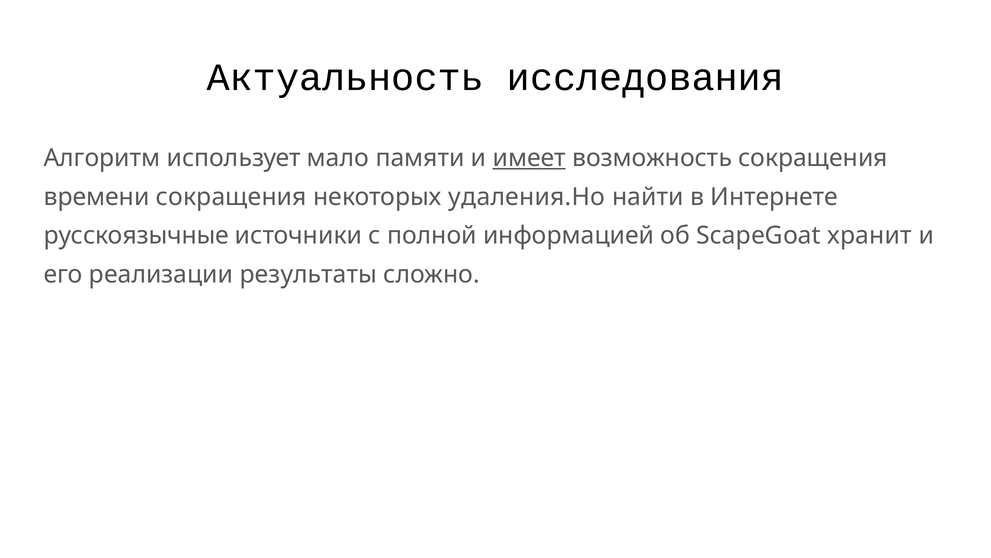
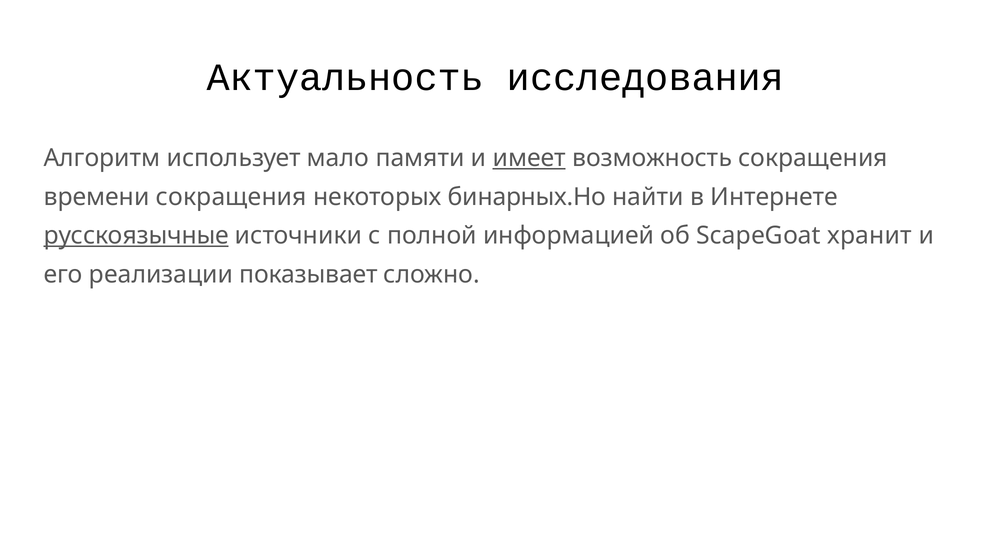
удаления.Но: удаления.Но -> бинарных.Но (527, 197)
русскоязычные underline: none -> present (136, 236)
результаты: результаты -> показывает (308, 274)
